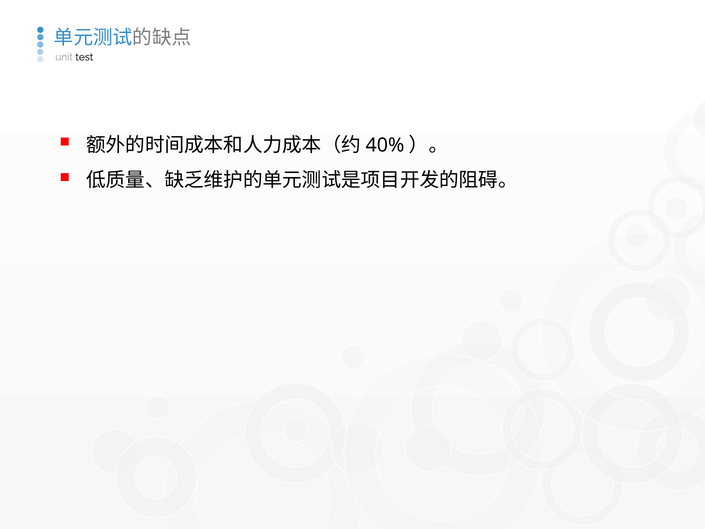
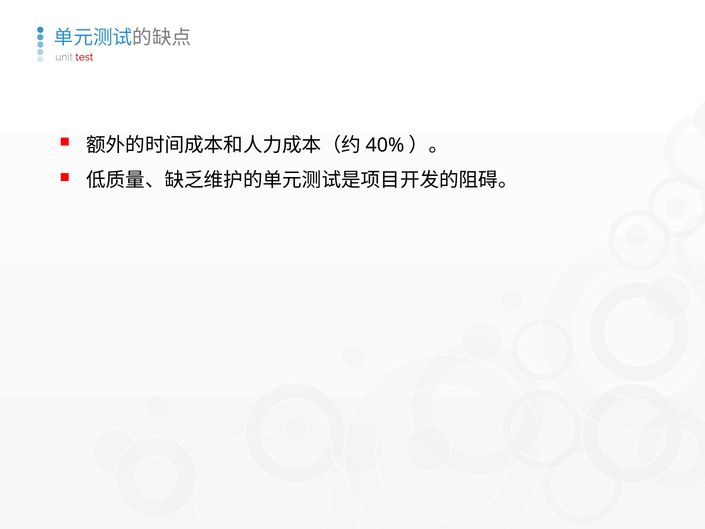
test colour: black -> red (84, 57)
